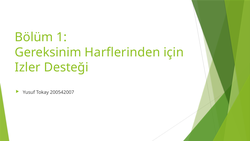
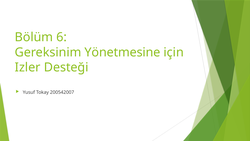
1: 1 -> 6 (62, 37)
Harflerinden: Harflerinden -> Yönetmesine (122, 52)
